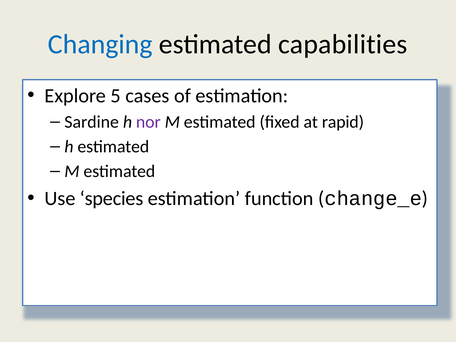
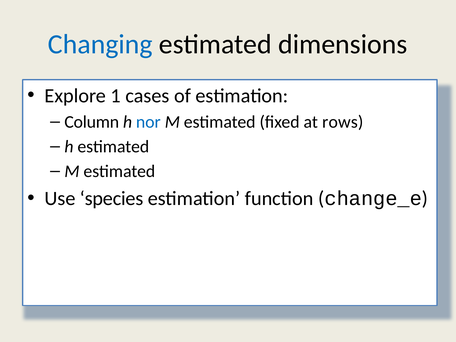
capabilities: capabilities -> dimensions (343, 44)
5: 5 -> 1 (116, 96)
Sardine: Sardine -> Column (92, 122)
nor colour: purple -> blue (148, 122)
rapid: rapid -> rows (343, 122)
